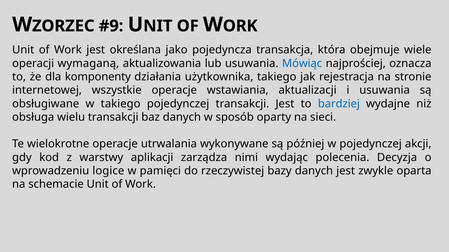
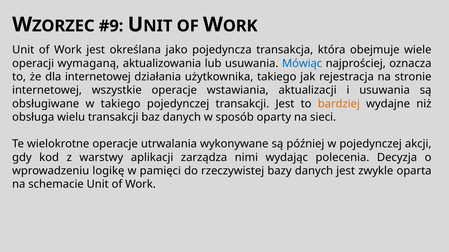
dla komponenty: komponenty -> internetowej (98, 77)
bardziej colour: blue -> orange (339, 104)
logice: logice -> logikę (108, 171)
